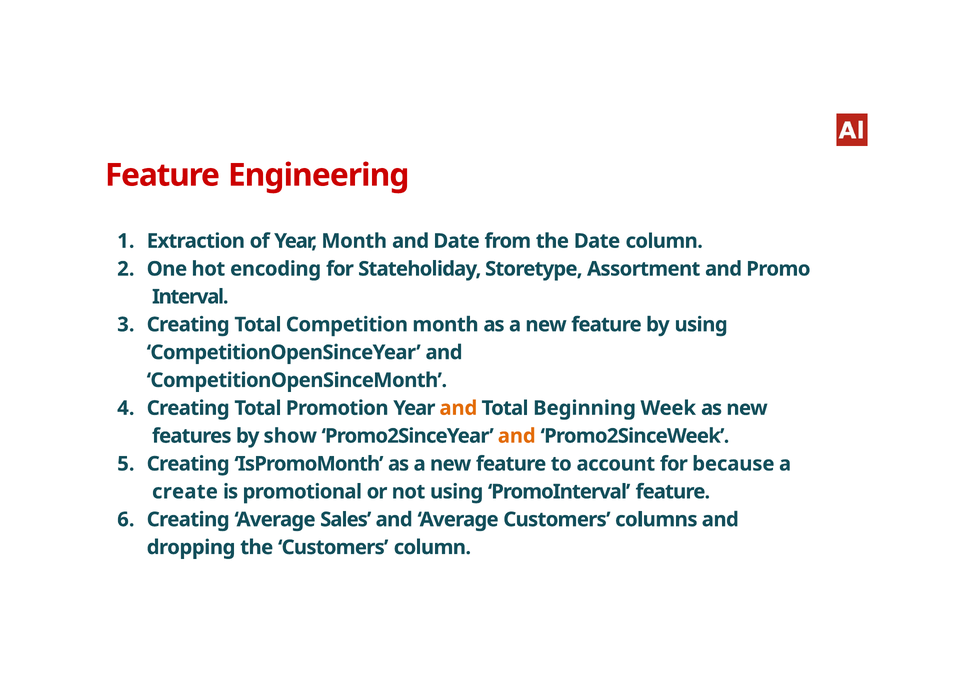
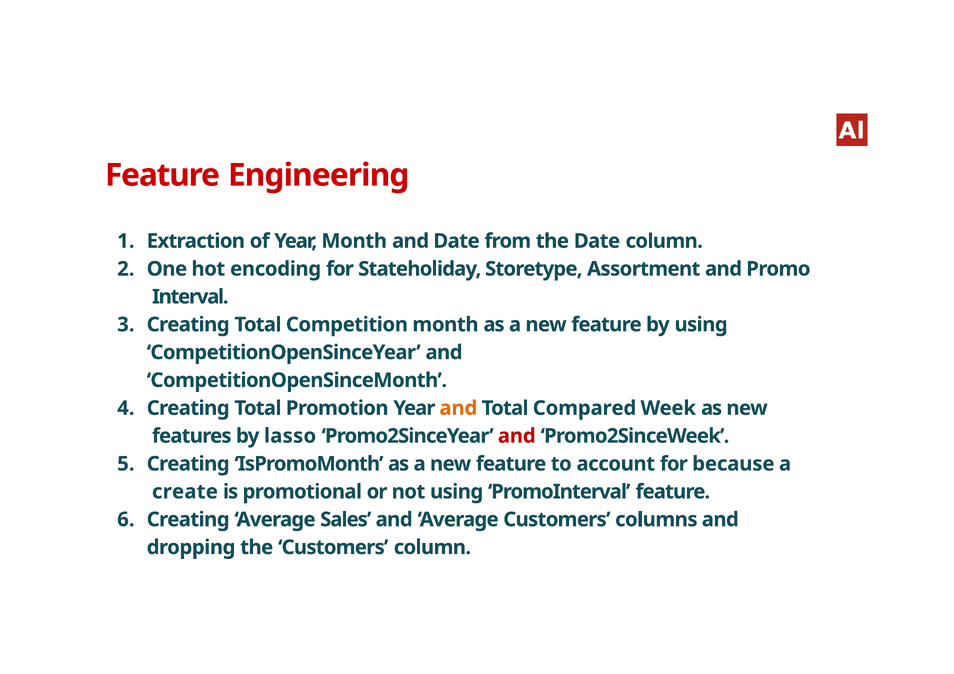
Beginning: Beginning -> Compared (585, 409)
show: show -> lasso (290, 436)
and colour: orange -> red (517, 436)
